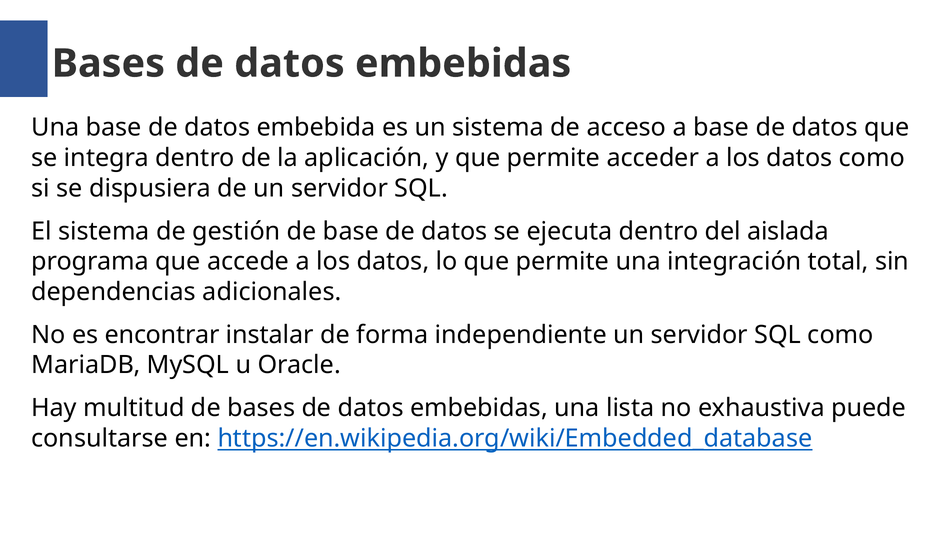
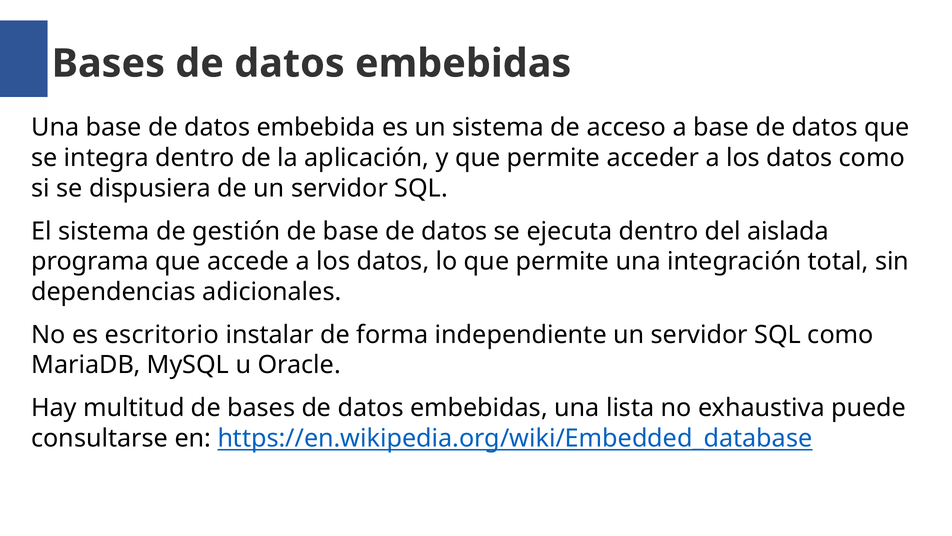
encontrar: encontrar -> escritorio (162, 334)
